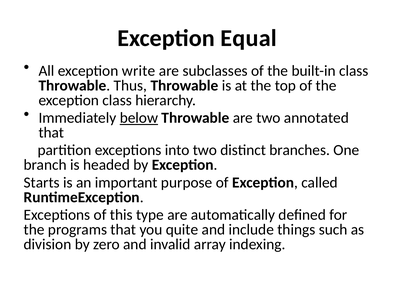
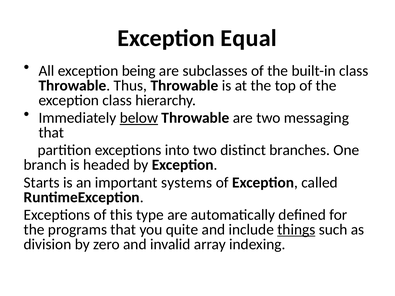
write: write -> being (139, 71)
annotated: annotated -> messaging (316, 118)
purpose: purpose -> systems (187, 183)
things underline: none -> present (296, 230)
